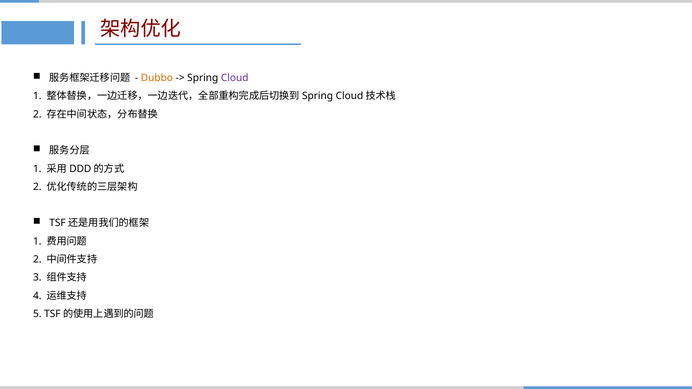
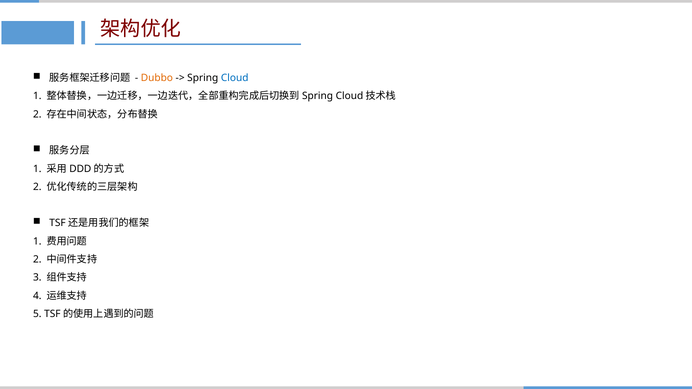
Cloud colour: purple -> blue (235, 78)
